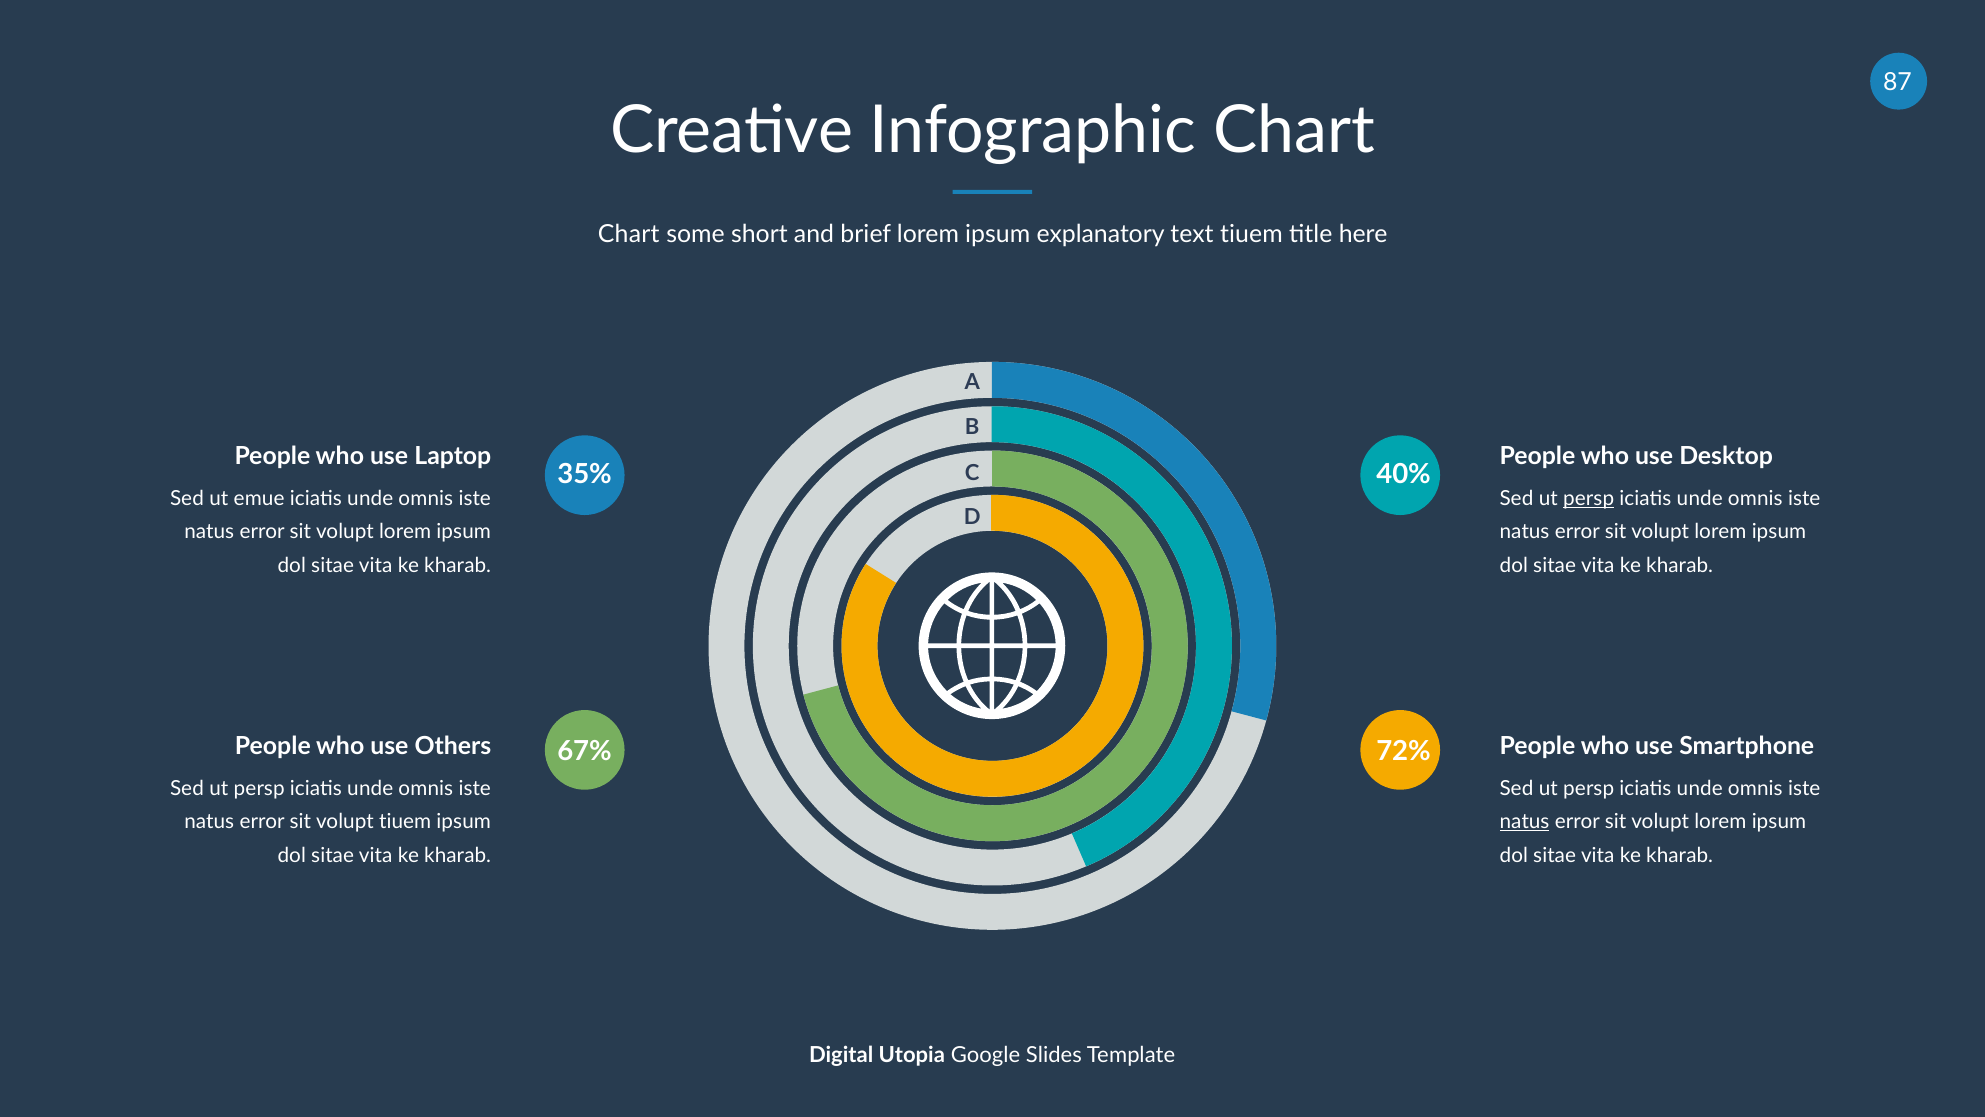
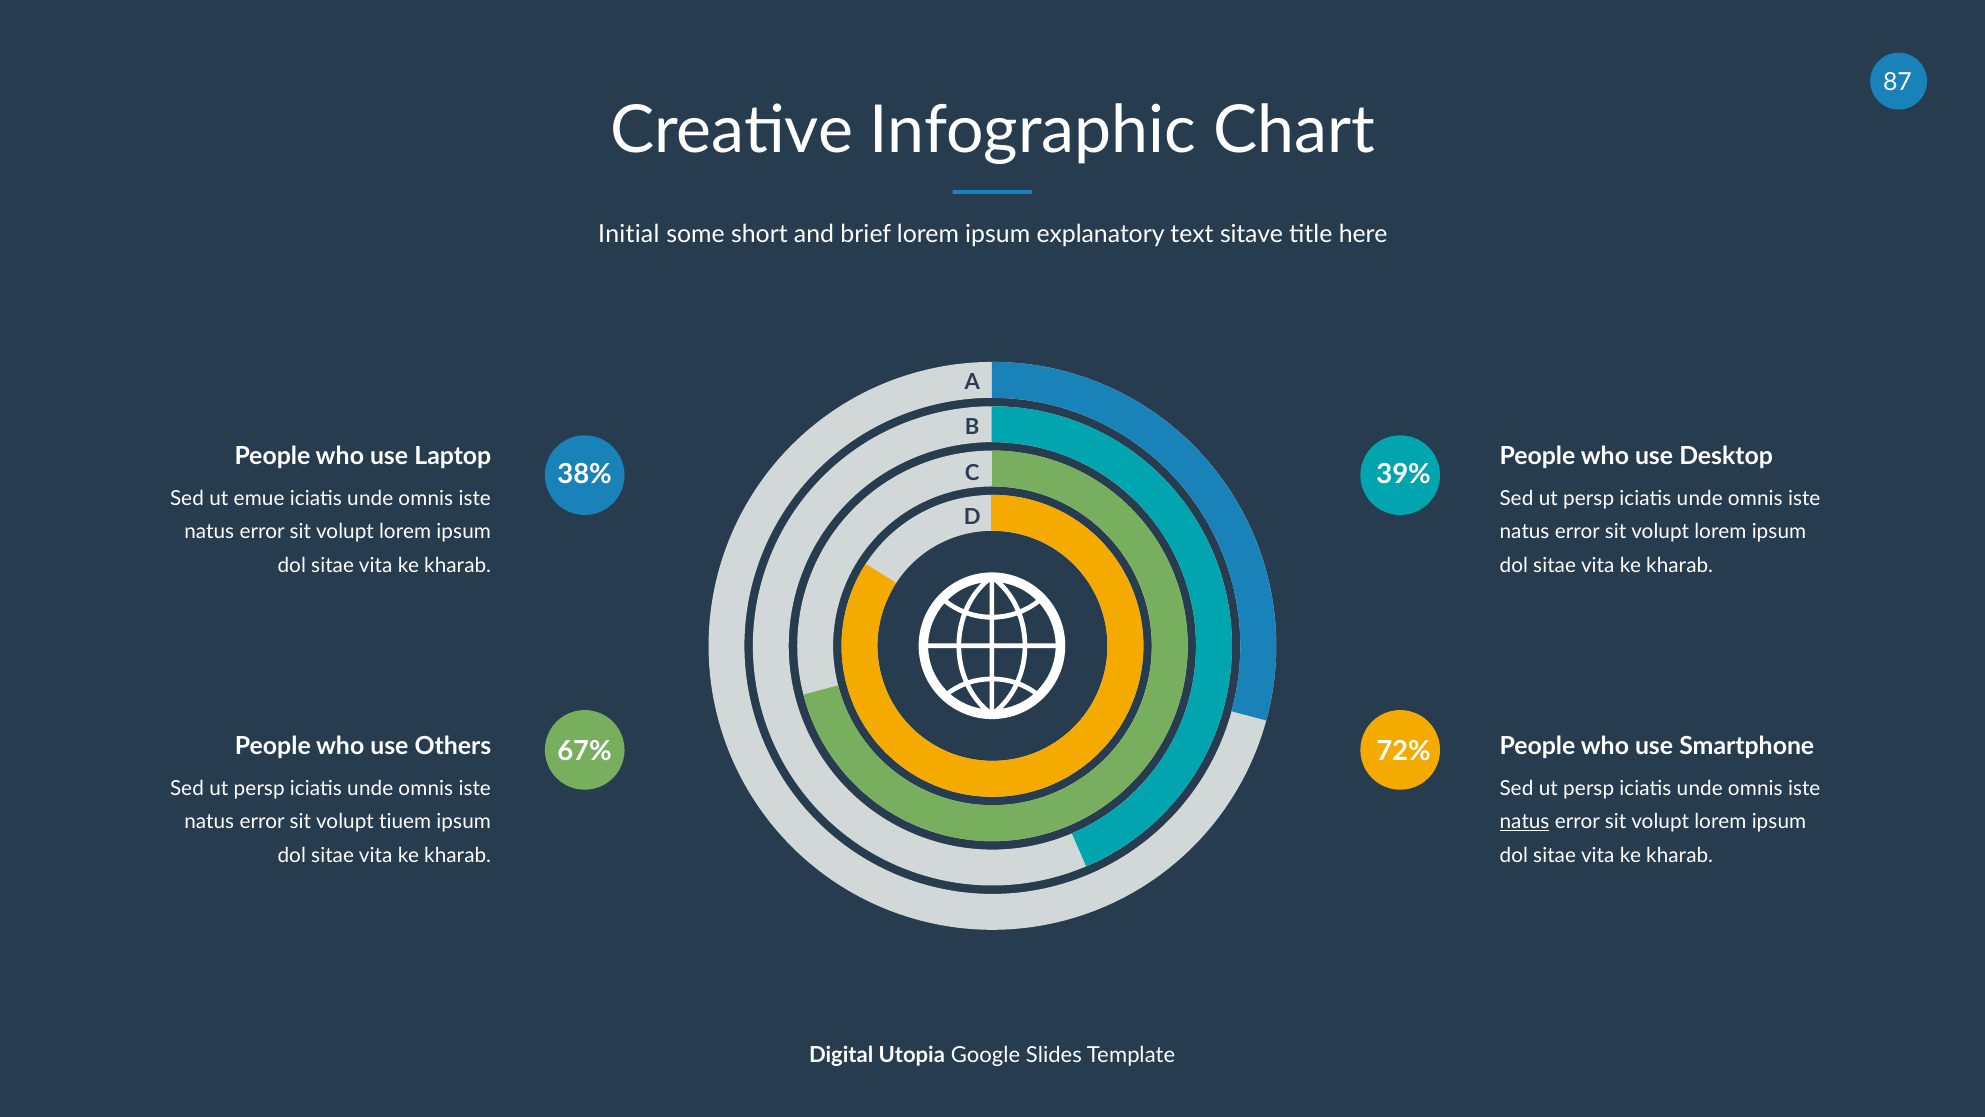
Chart: Chart -> Initial (629, 235)
text tiuem: tiuem -> sitave (1252, 235)
35%: 35% -> 38% (585, 475)
40%: 40% -> 39% (1404, 475)
persp underline: present -> none (1589, 498)
